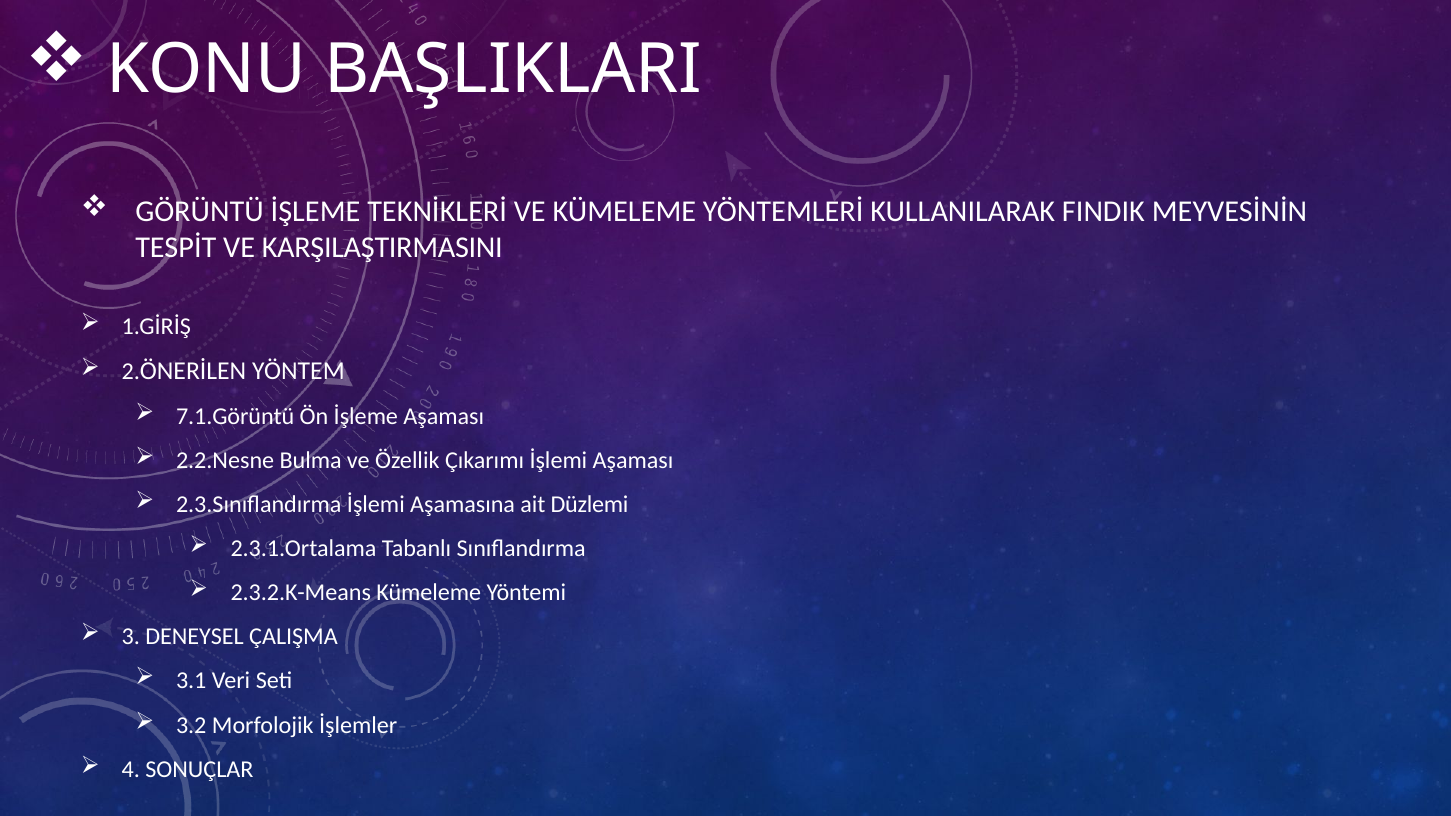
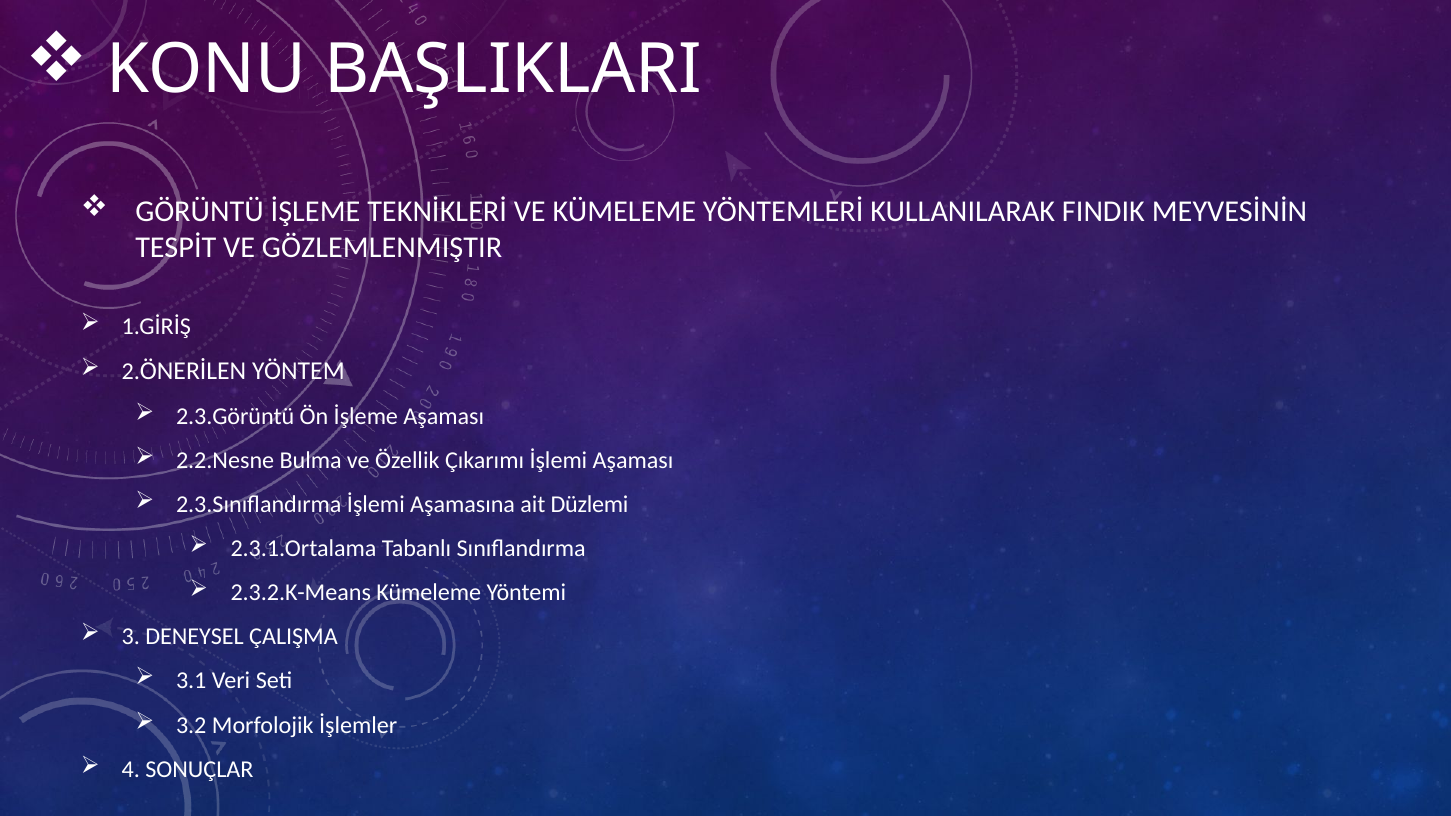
KARŞILAŞTIRMASINI: KARŞILAŞTIRMASINI -> GÖZLEMLENMIŞTIR (382, 247)
7.1.Görüntü: 7.1.Görüntü -> 2.3.Görüntü (235, 416)
